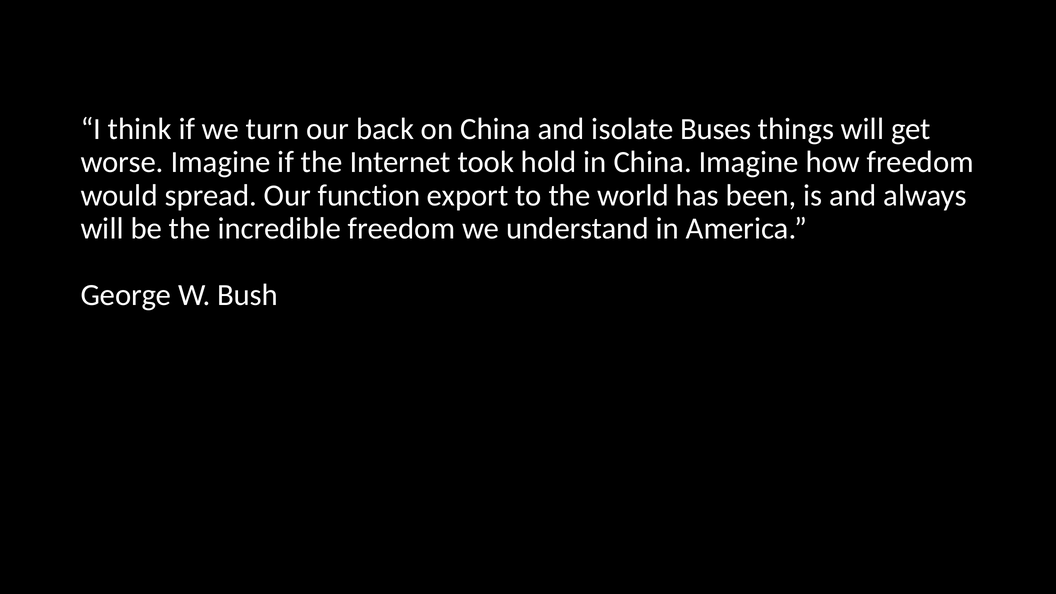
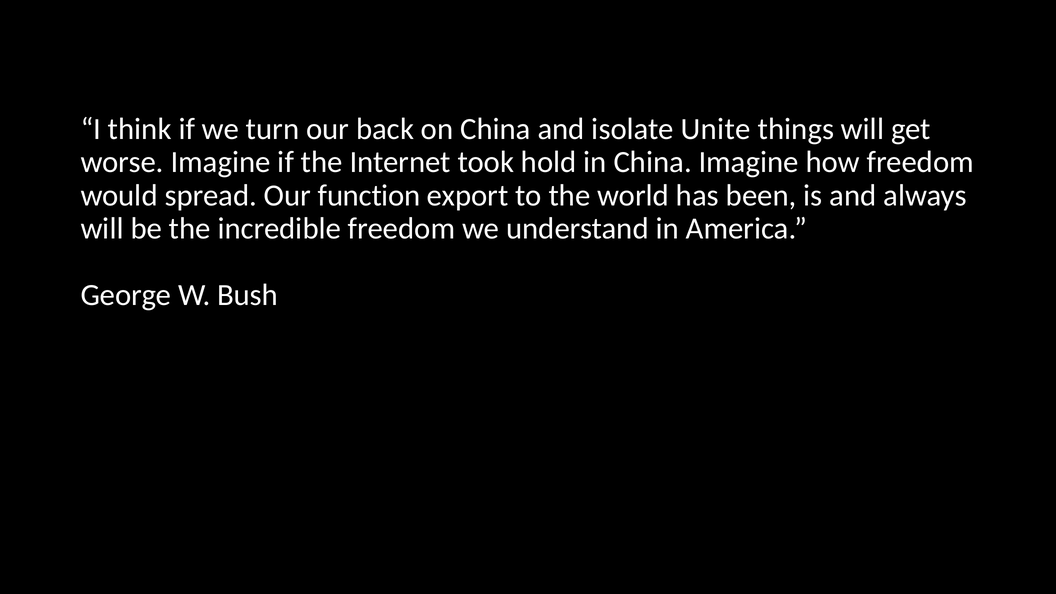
Buses: Buses -> Unite (716, 129)
